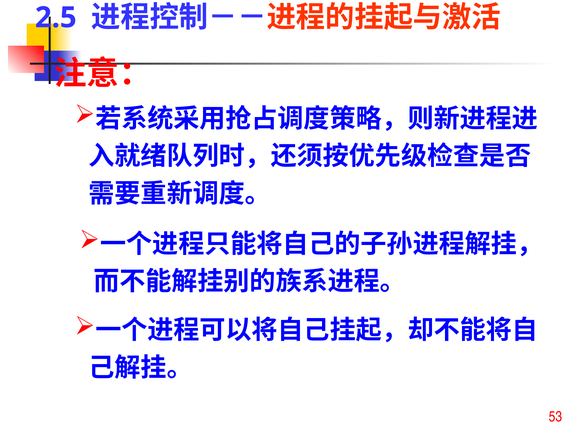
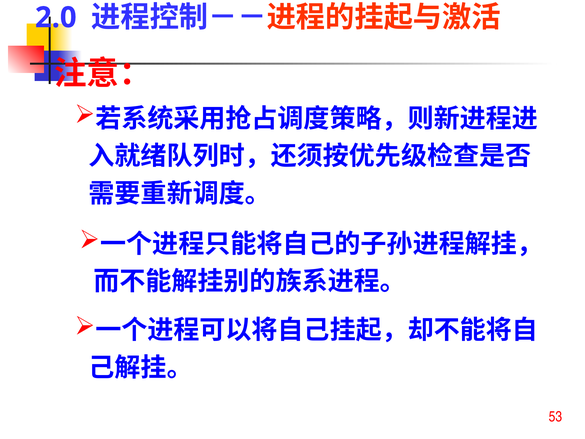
2.5: 2.5 -> 2.0 (56, 18)
